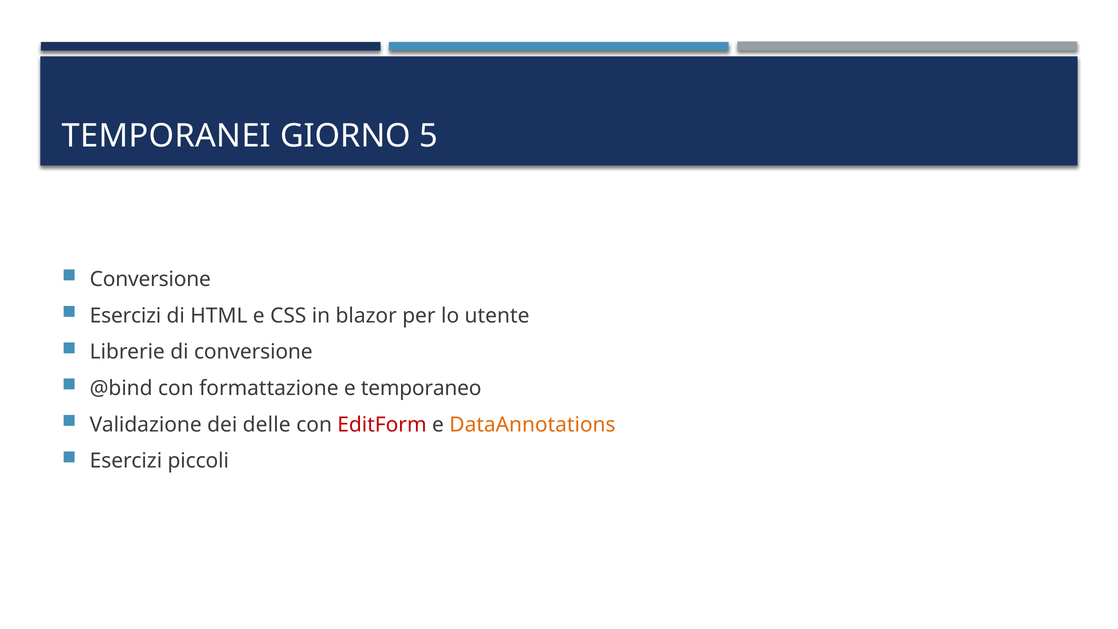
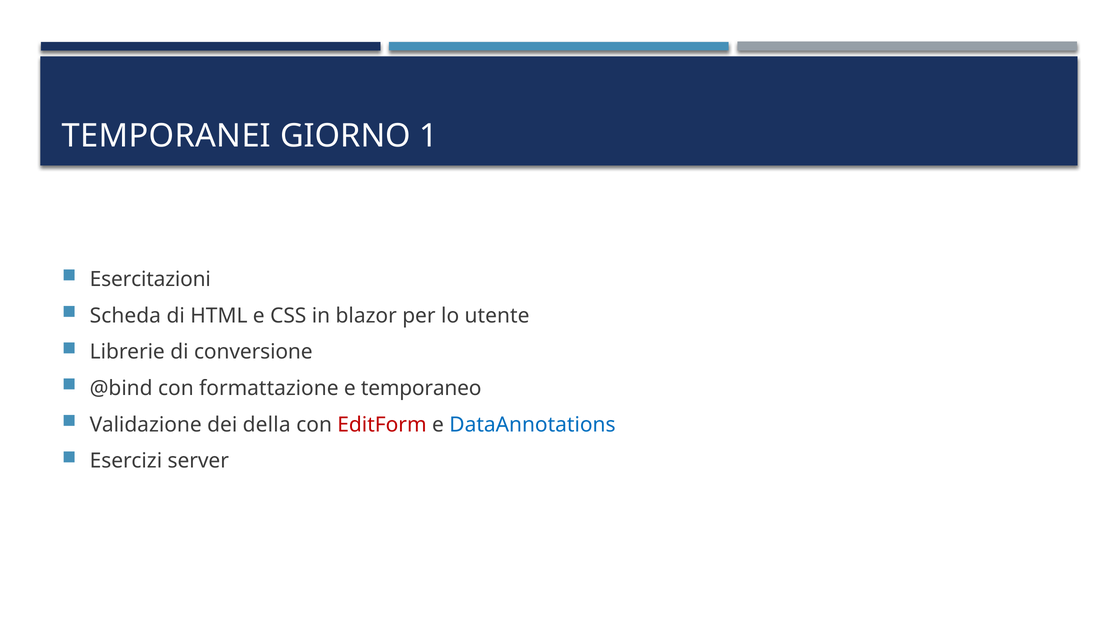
5: 5 -> 1 (428, 136)
Conversione: Conversione -> Esercitazioni (150, 279)
Esercizi: Esercizi -> Scheda (125, 316)
delle: delle -> della (267, 425)
DataAnnotations colour: orange -> blue (532, 425)
piccoli: piccoli -> server (198, 461)
